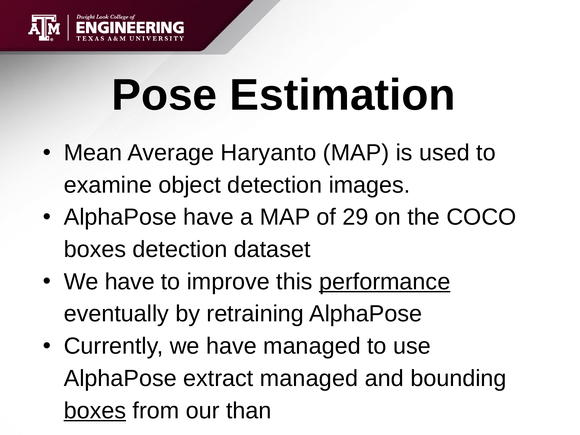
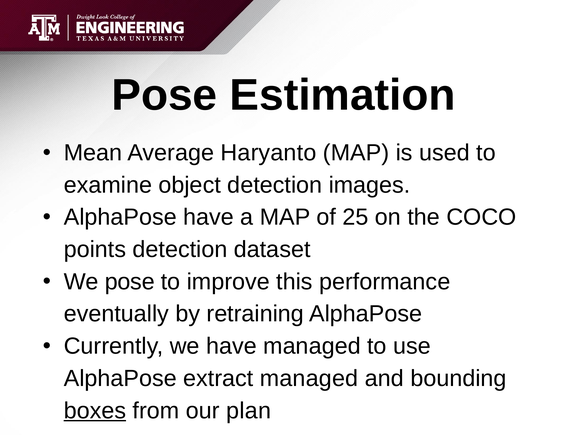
29: 29 -> 25 (355, 217)
boxes: boxes -> points (95, 249)
have: have -> pose (130, 282)
performance underline: present -> none (385, 282)
than: than -> plan (249, 411)
